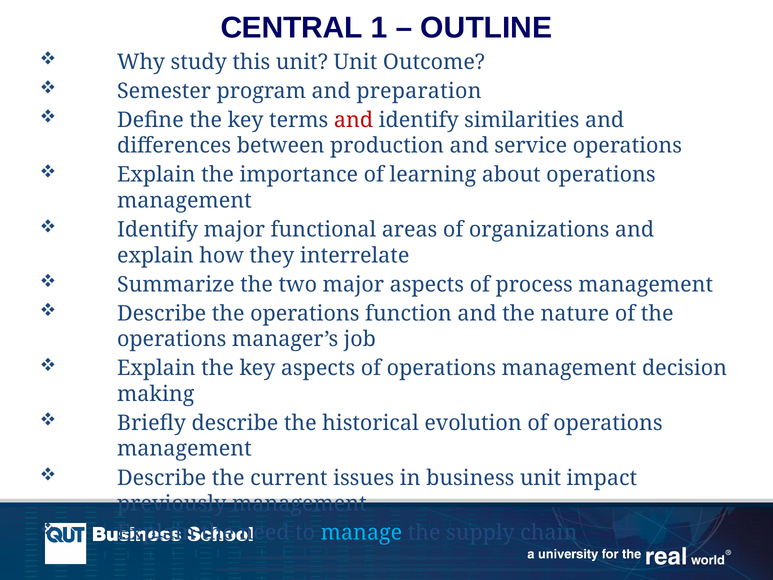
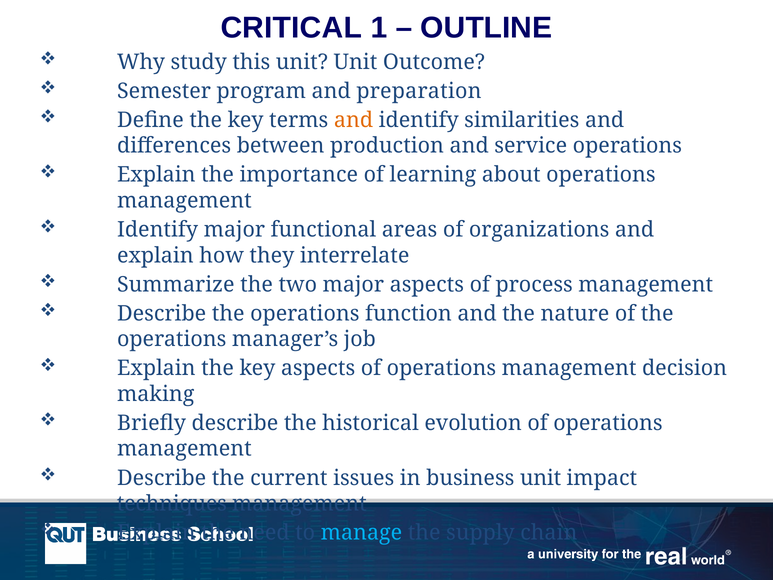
CENTRAL: CENTRAL -> CRITICAL (291, 28)
and colour: red -> orange (353, 120)
previously: previously -> techniques (172, 503)
